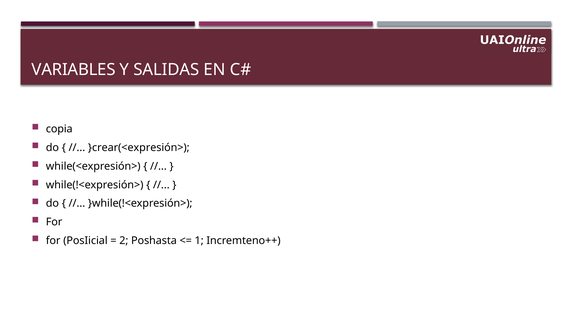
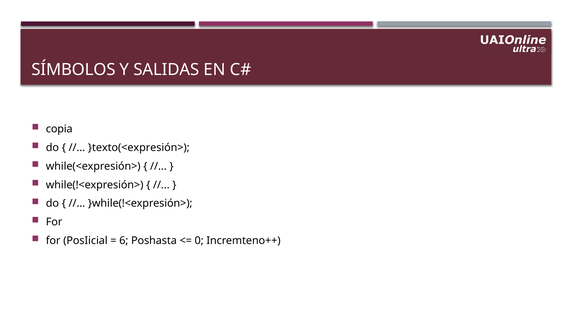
VARIABLES: VARIABLES -> SÍMBOLOS (74, 69)
}crear(<expresión>: }crear(<expresión> -> }texto(<expresión> (139, 147)
2: 2 -> 6 (124, 240)
1: 1 -> 0 (199, 240)
